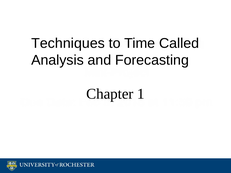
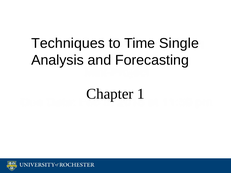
Called: Called -> Single (179, 43)
